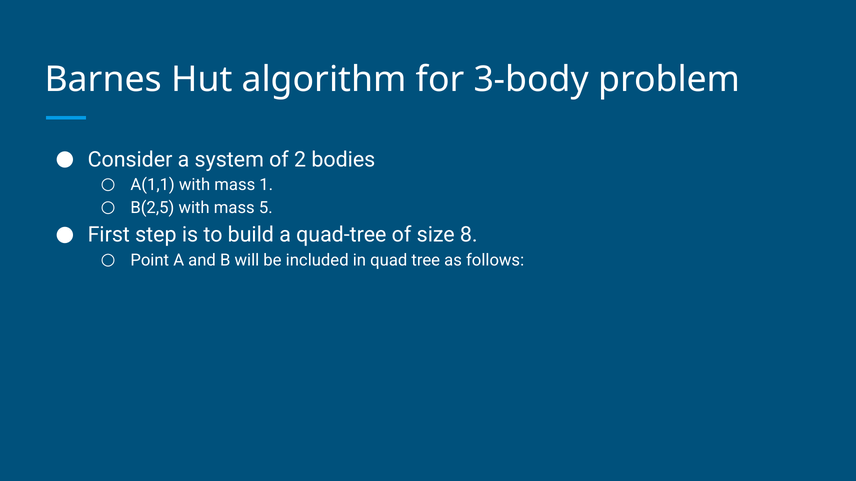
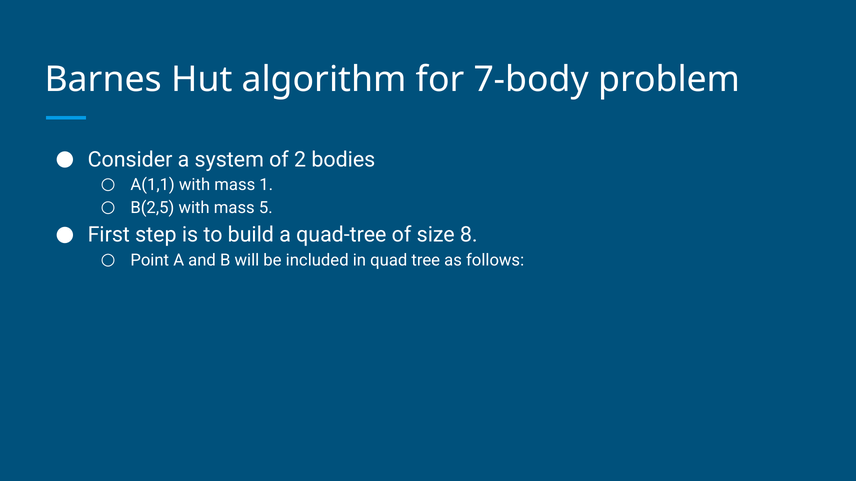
3-body: 3-body -> 7-body (531, 80)
